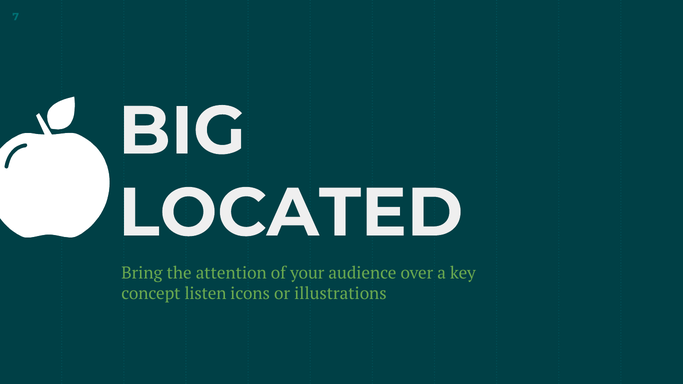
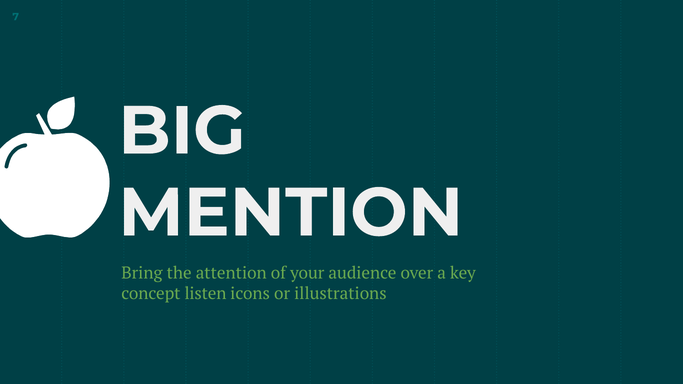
LOCATED: LOCATED -> MENTION (291, 213)
